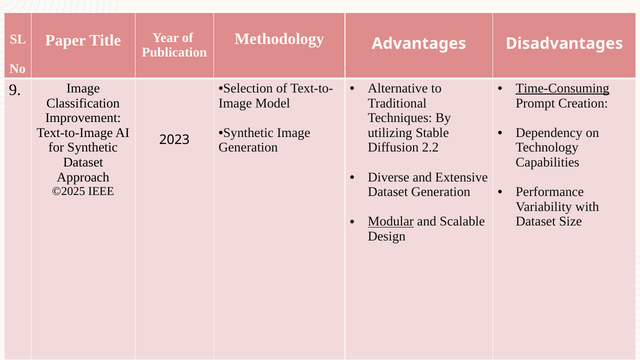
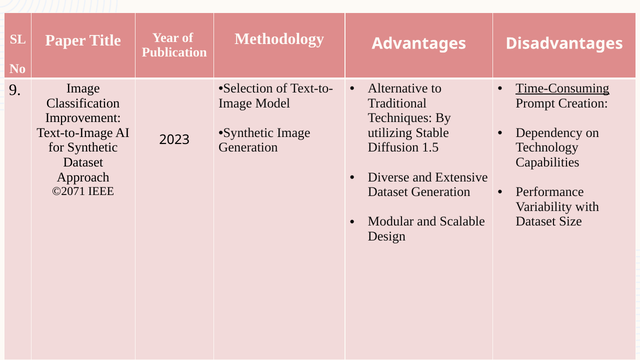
2.2: 2.2 -> 1.5 (430, 148)
©2025: ©2025 -> ©2071 (69, 191)
Modular underline: present -> none (391, 222)
